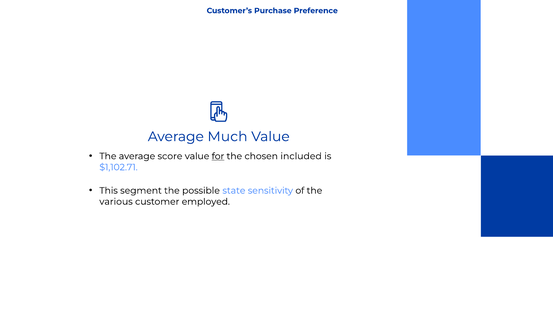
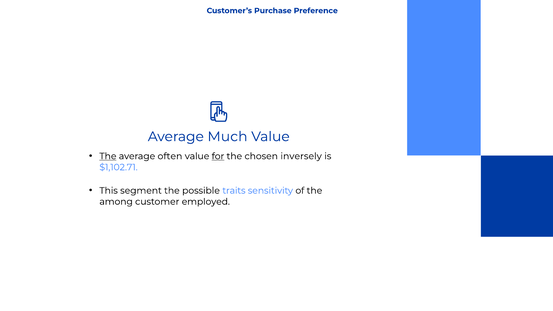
The underline: none -> present (108, 156)
score: score -> often (170, 156)
included: included -> inversely (301, 156)
state: state -> traits (234, 191)
various: various -> among (116, 202)
